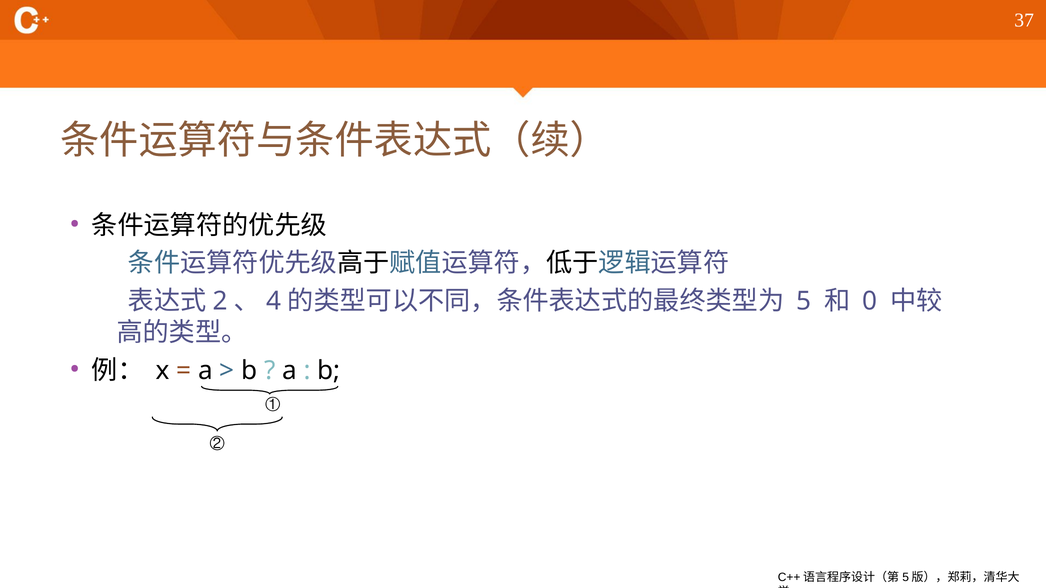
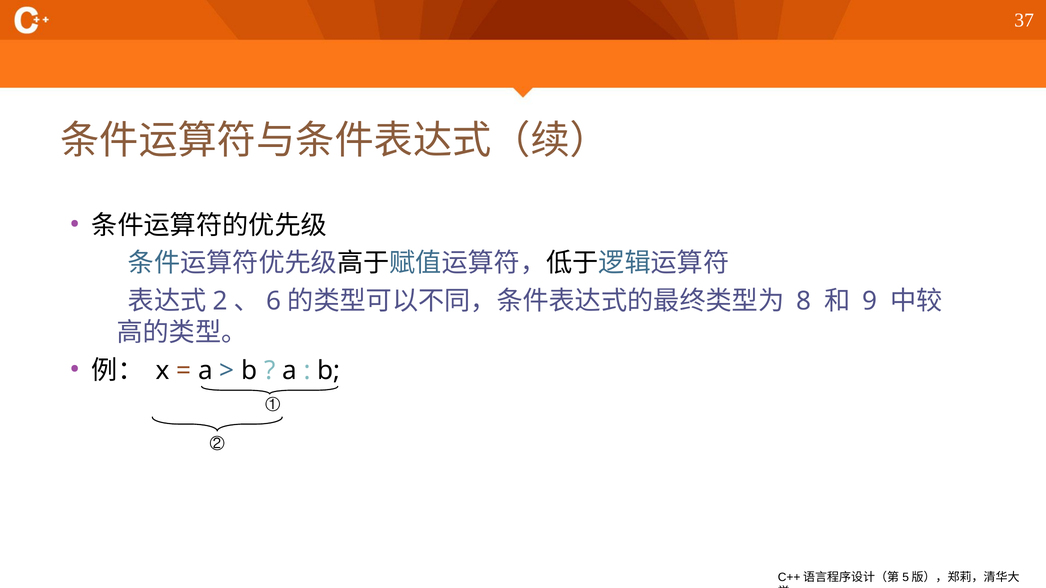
4: 4 -> 6 (274, 301)
5: 5 -> 8 (804, 301)
0: 0 -> 9 (870, 301)
